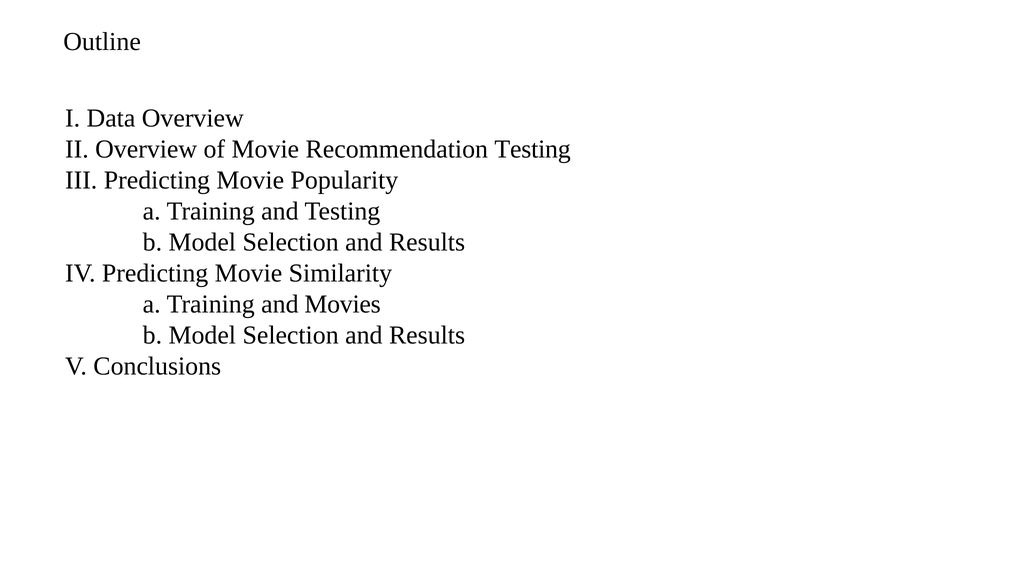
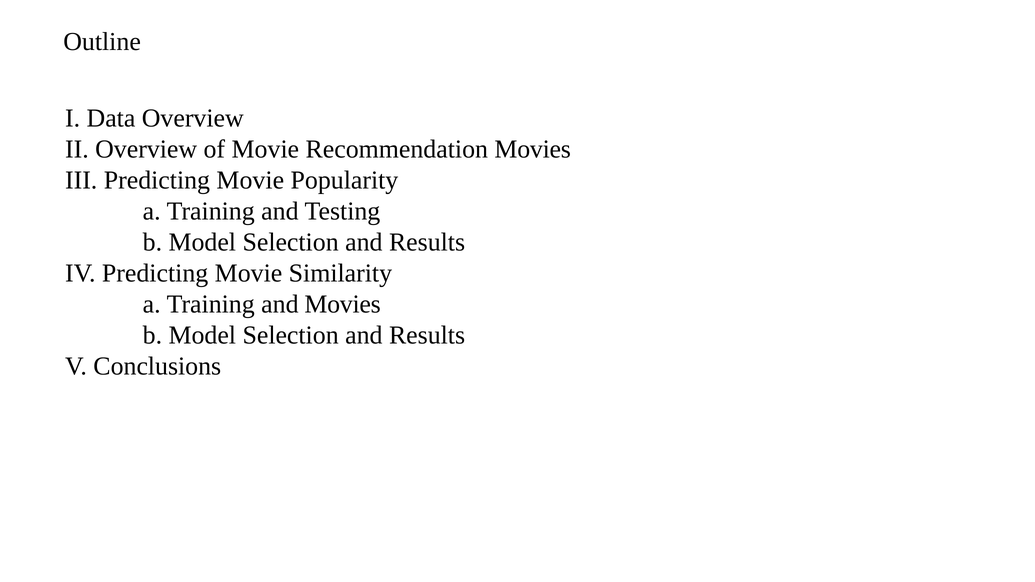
Recommendation Testing: Testing -> Movies (533, 149)
